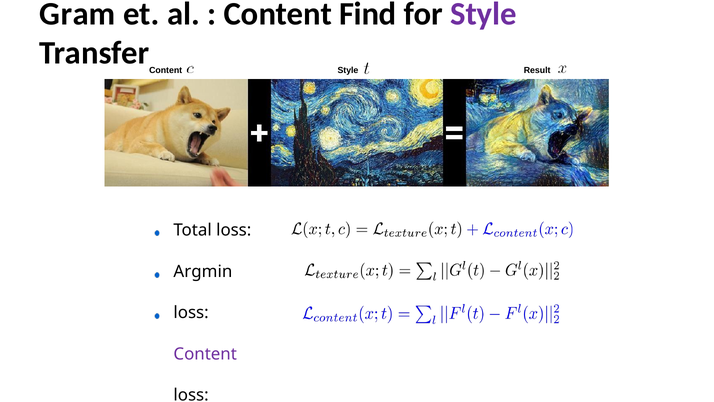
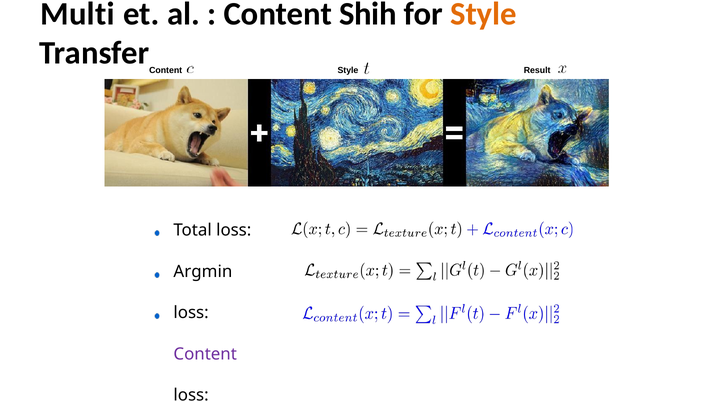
Gram: Gram -> Multi (77, 14)
Find: Find -> Shih (368, 14)
Style colour: purple -> orange (483, 14)
